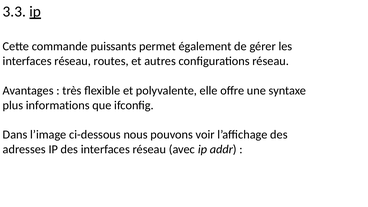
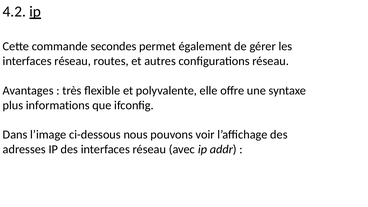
3.3: 3.3 -> 4.2 (14, 12)
puissants: puissants -> secondes (113, 46)
